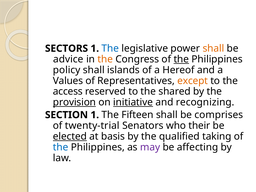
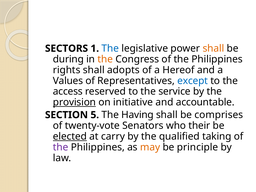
advice: advice -> during (68, 59)
the underline: present -> none (181, 59)
policy: policy -> rights (67, 70)
islands: islands -> adopts (123, 70)
except colour: orange -> blue (193, 81)
shared: shared -> service (175, 91)
initiative underline: present -> none (133, 102)
recognizing: recognizing -> accountable (205, 102)
SECTION 1: 1 -> 5 (95, 115)
Fifteen: Fifteen -> Having (138, 115)
twenty-trial: twenty-trial -> twenty-vote (92, 126)
basis: basis -> carry (113, 136)
the colour: blue -> purple (61, 147)
may colour: purple -> orange (150, 147)
affecting: affecting -> principle (198, 147)
